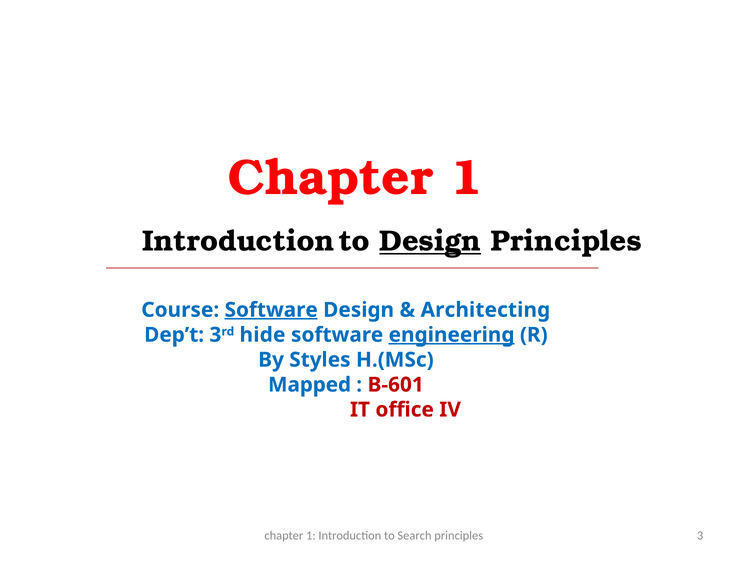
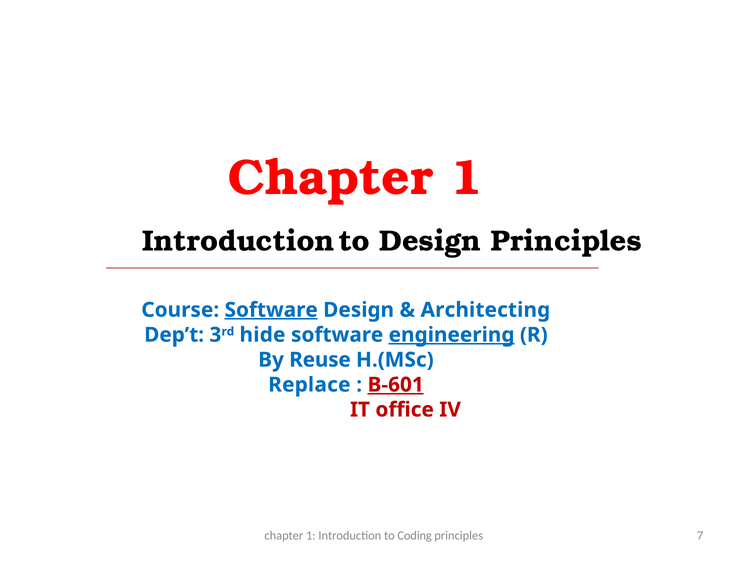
Design underline: present -> none (430, 241)
Styles: Styles -> Reuse (320, 360)
Mapped: Mapped -> Replace (309, 385)
B-601 underline: none -> present (396, 385)
Search: Search -> Coding (415, 536)
3: 3 -> 7 (700, 536)
